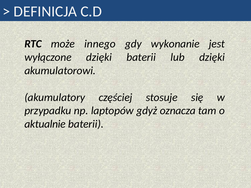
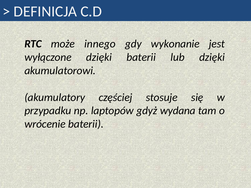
oznacza: oznacza -> wydana (178, 111)
aktualnie: aktualnie -> wrócenie (45, 124)
